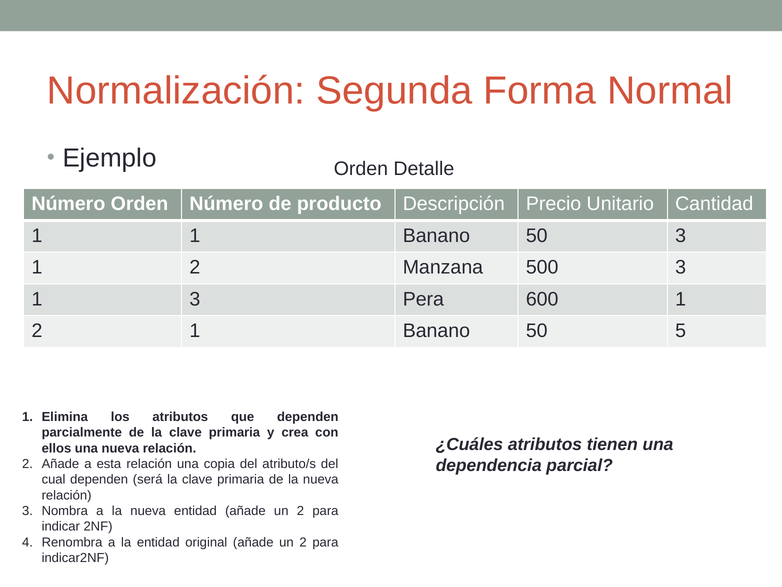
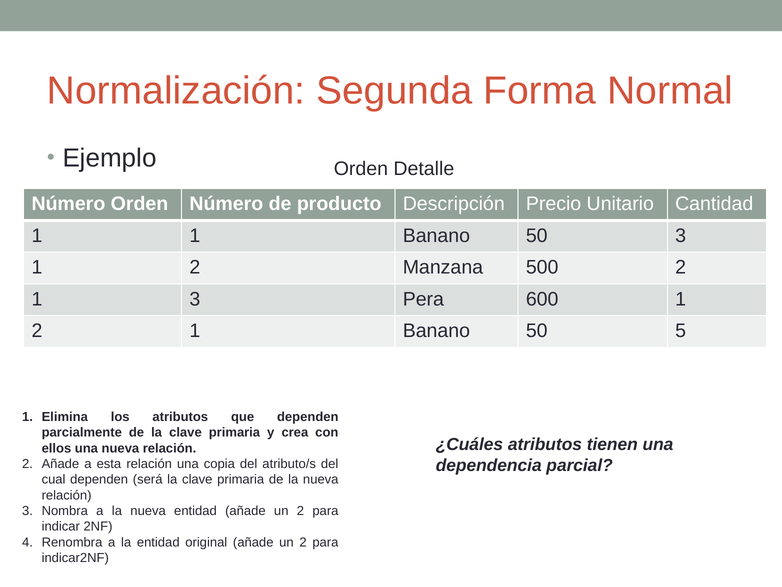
500 3: 3 -> 2 (681, 267)
